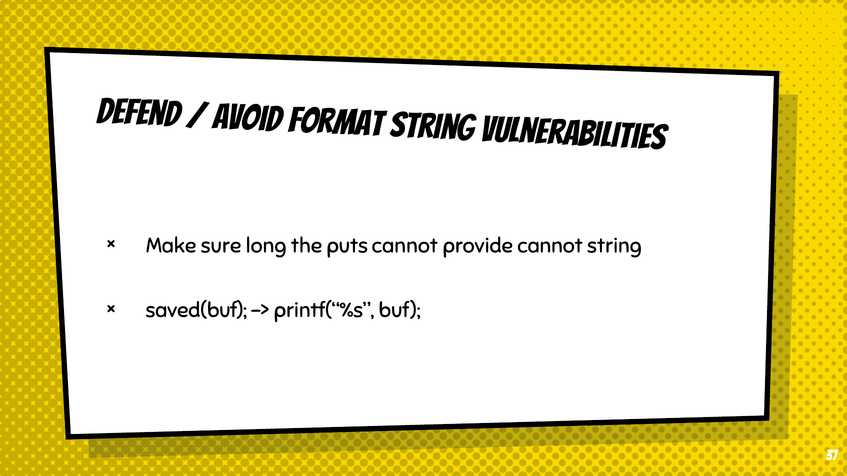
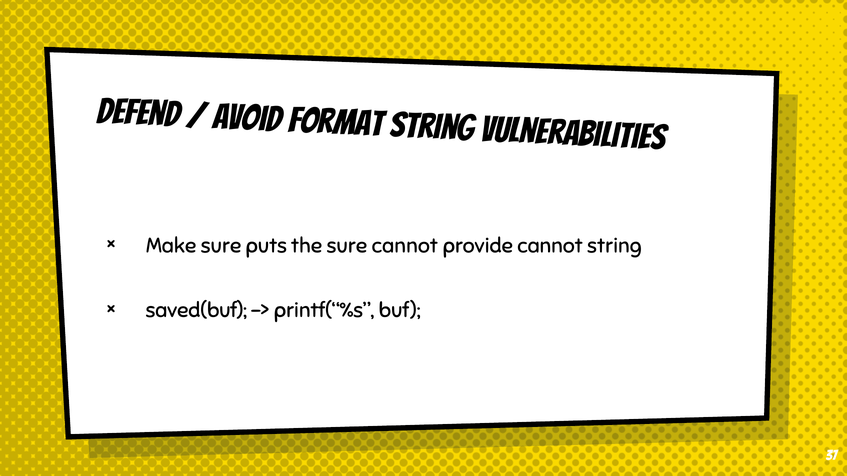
long: long -> puts (266, 246)
the puts: puts -> sure (347, 246)
